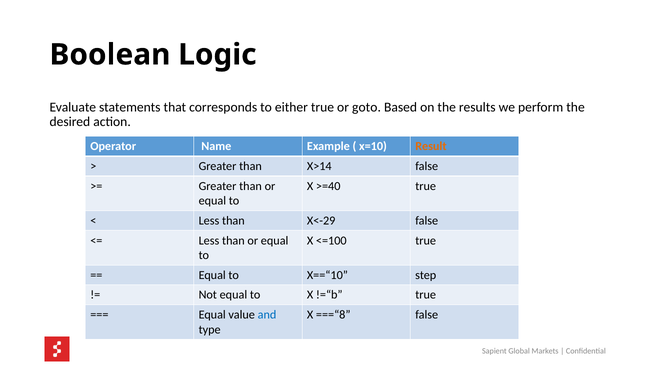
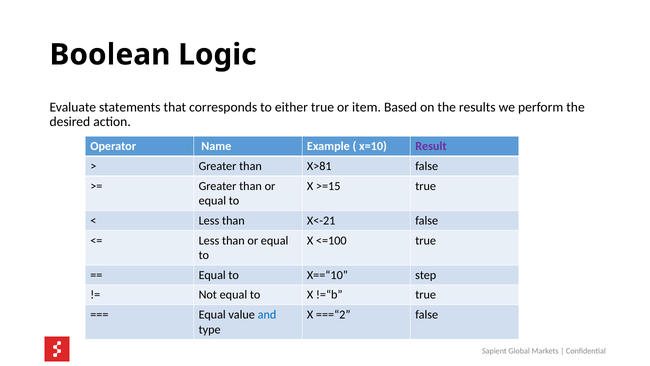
goto: goto -> item (367, 107)
Result colour: orange -> purple (431, 146)
X>14: X>14 -> X>81 (319, 166)
>=40: >=40 -> >=15 (328, 186)
X<-29: X<-29 -> X<-21 (321, 220)
===“8: ===“8 -> ===“2 (333, 314)
